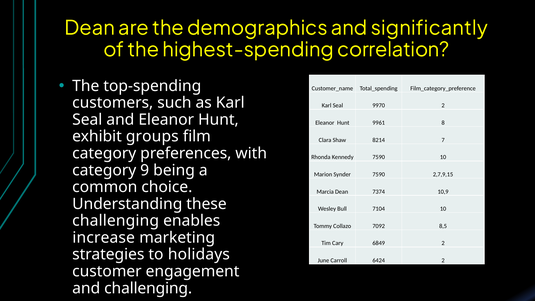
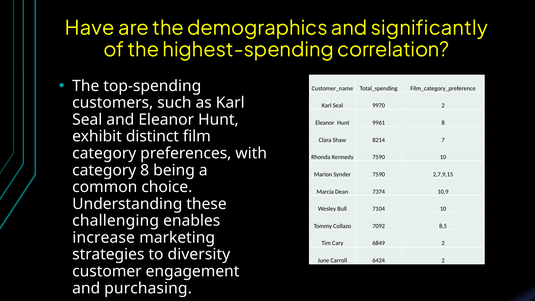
Dean: Dean -> Have (90, 28)
groups: groups -> distinct (152, 137)
category 9: 9 -> 8 (145, 170)
holidays: holidays -> diversity (199, 255)
and challenging: challenging -> purchasing (148, 288)
